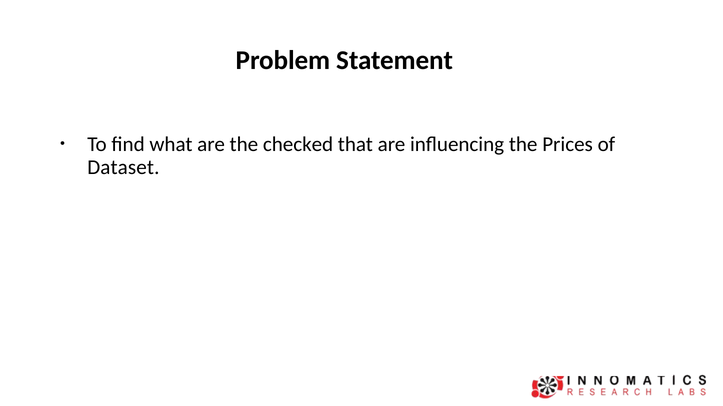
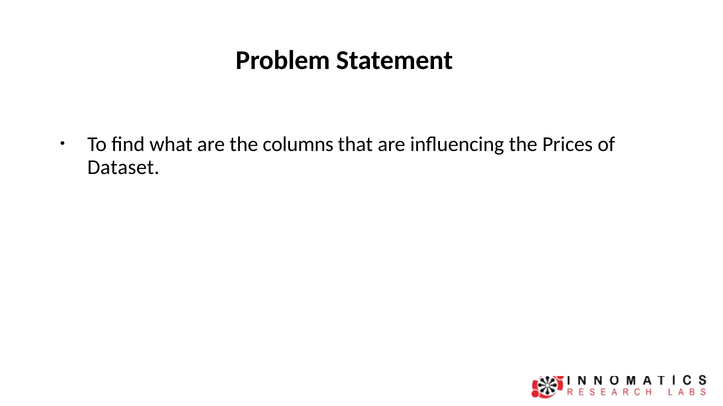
checked: checked -> columns (298, 145)
